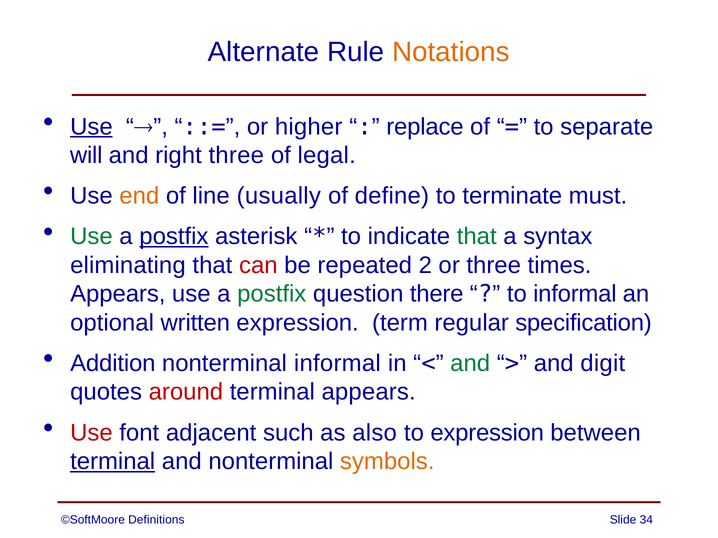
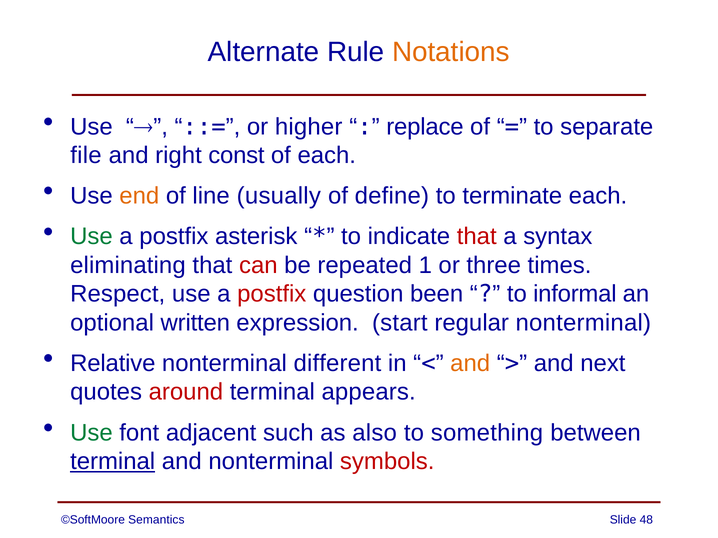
Use underline: present -> none (91, 127)
will: will -> file (86, 155)
right three: three -> const (236, 155)
of legal: legal -> each (327, 155)
terminate must: must -> each (598, 196)
postfix underline: present -> none (174, 237)
that colour: green -> red (477, 237)
2: 2 -> 1 (425, 266)
Appears: Appears -> Respect (118, 294)
postfix colour: green -> red (272, 294)
there: there -> been (437, 294)
term: term -> start (400, 323)
regular specification: specification -> nonterminal (583, 323)
Addition: Addition -> Relative (113, 364)
nonterminal informal: informal -> different (337, 364)
and colour: green -> orange (470, 364)
digit: digit -> next (603, 364)
Use colour: red -> green (91, 433)
to expression: expression -> something (487, 433)
symbols colour: orange -> red (387, 462)
Definitions: Definitions -> Semantics (156, 520)
34: 34 -> 48 (646, 520)
